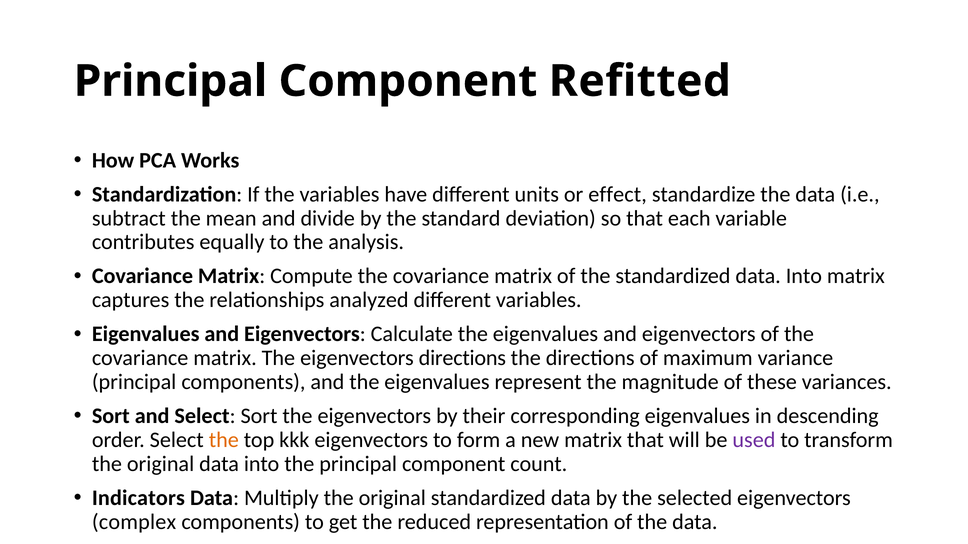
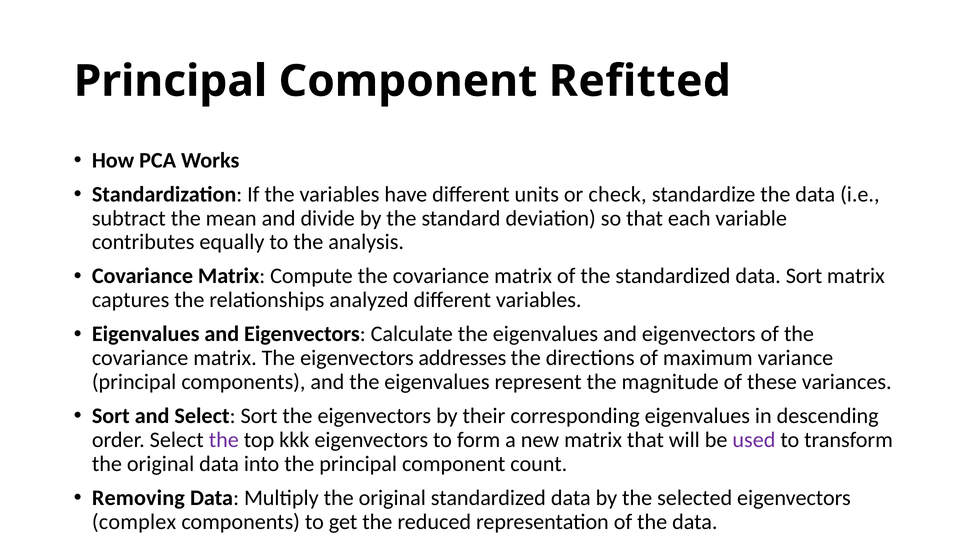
effect: effect -> check (618, 194)
standardized data Into: Into -> Sort (804, 276)
eigenvectors directions: directions -> addresses (462, 358)
the colour: orange -> purple (224, 440)
Indicators: Indicators -> Removing (138, 498)
